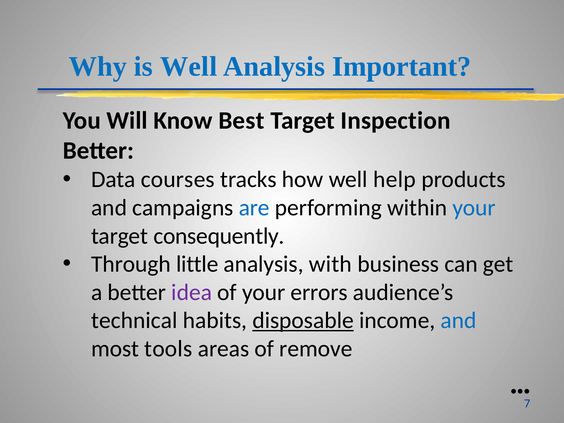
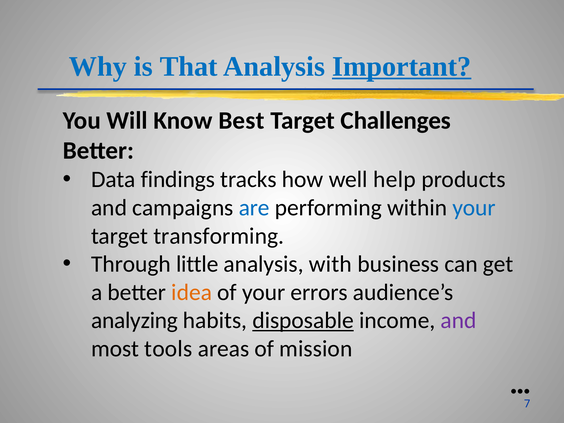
is Well: Well -> That (189, 66)
Important underline: none -> present (402, 66)
Inspection: Inspection -> Challenges (396, 120)
courses: courses -> findings (178, 180)
consequently: consequently -> transforming (219, 236)
idea colour: purple -> orange (192, 292)
technical: technical -> analyzing (135, 321)
and colour: blue -> purple (458, 321)
remove: remove -> mission (316, 349)
